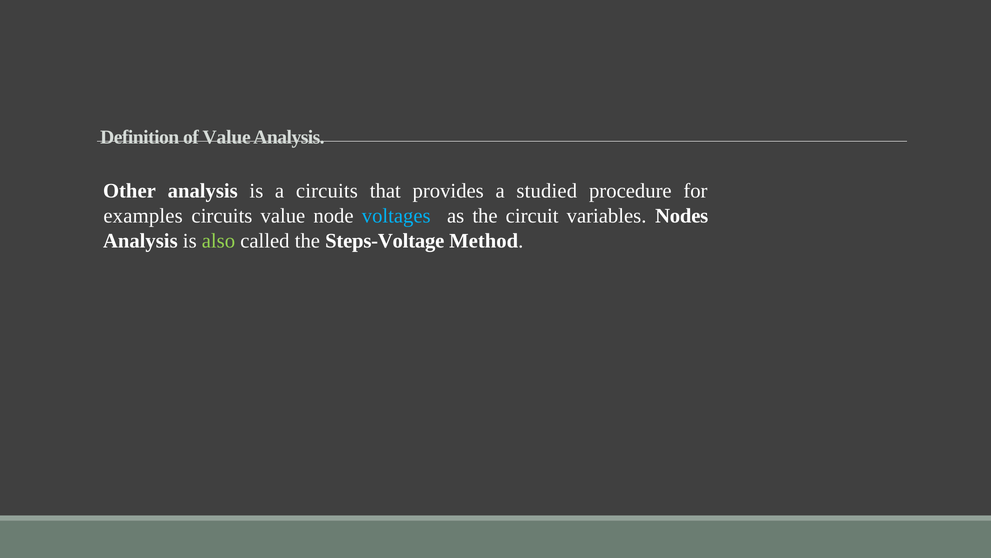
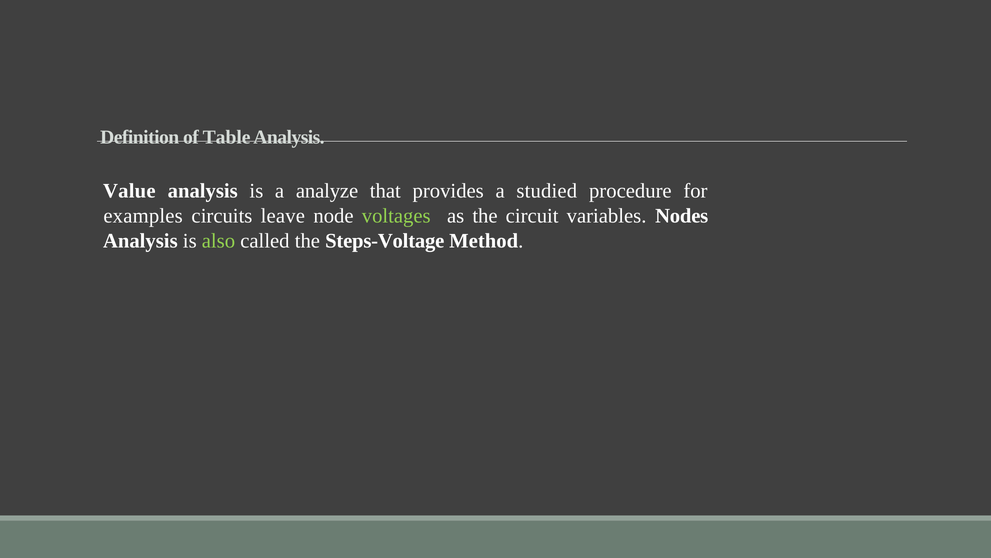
of Value: Value -> Table (227, 137)
Other: Other -> Value (129, 191)
a circuits: circuits -> analyze (327, 191)
circuits value: value -> leave (283, 216)
voltages colour: light blue -> light green (396, 216)
